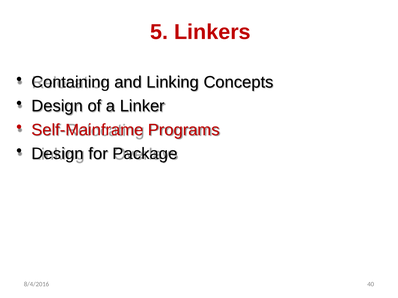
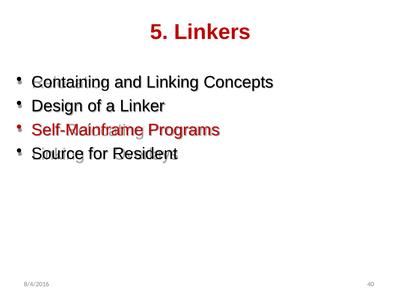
Design: Design -> Source (58, 154)
Package: Package -> Resident (145, 154)
